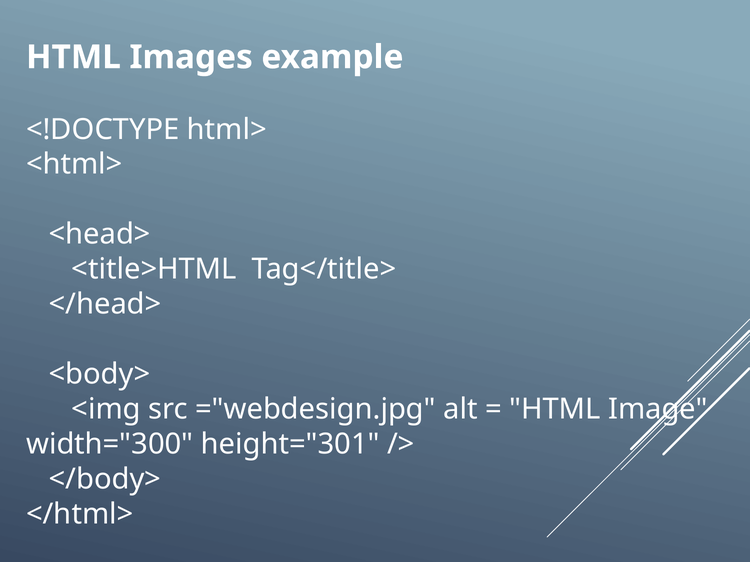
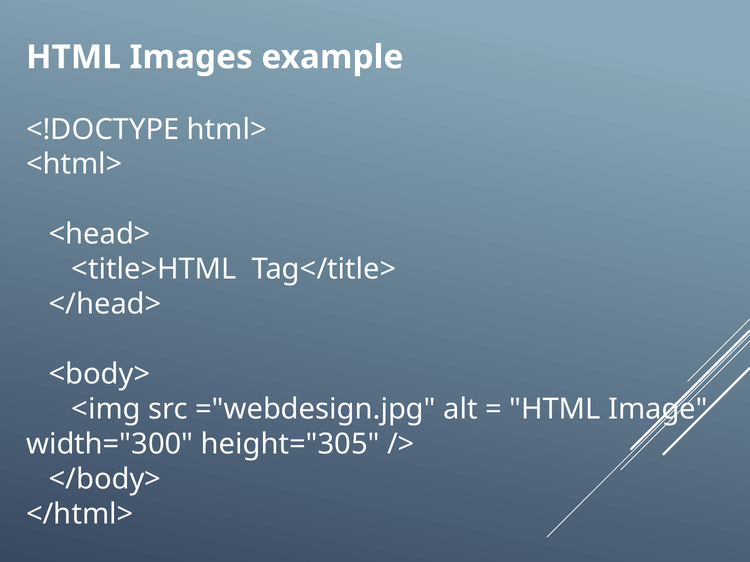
height="301: height="301 -> height="305 (290, 445)
